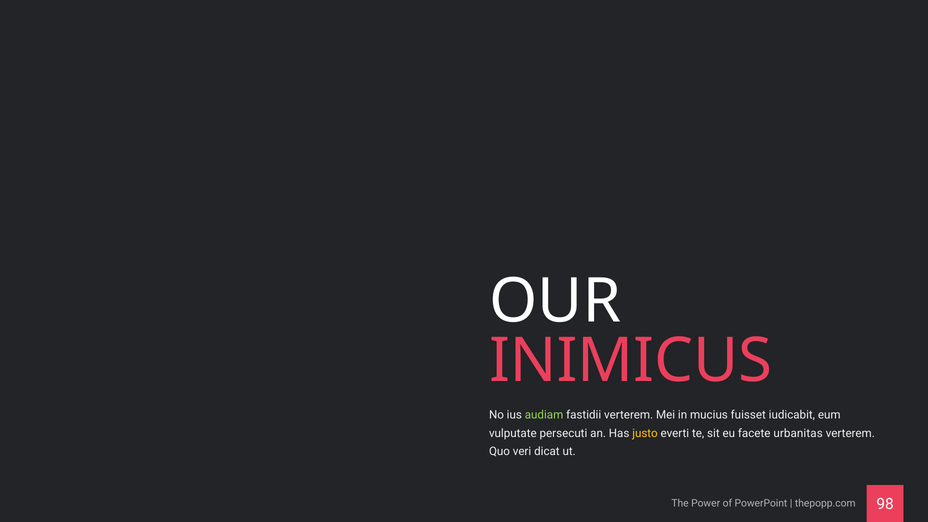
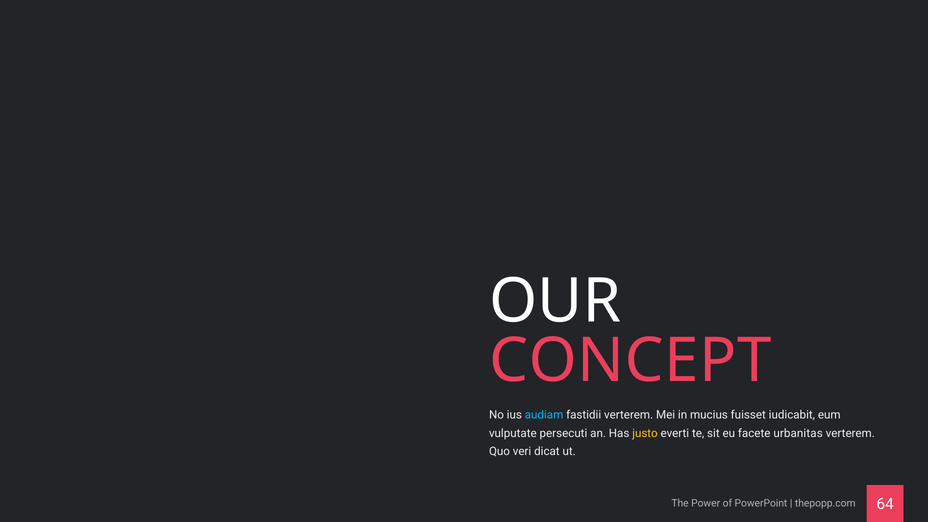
INIMICUS: INIMICUS -> CONCEPT (630, 361)
audiam colour: light green -> light blue (544, 415)
98: 98 -> 64 (885, 504)
